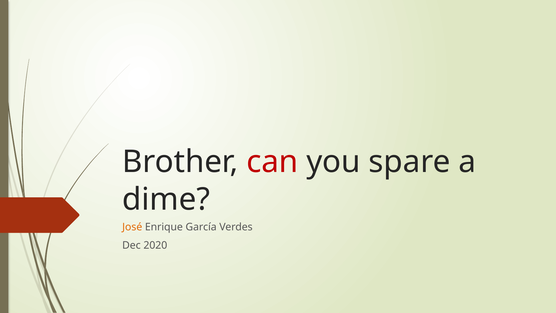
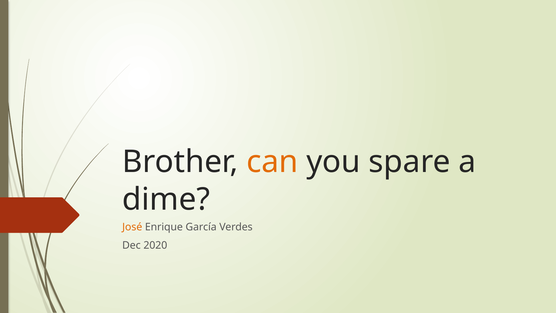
can colour: red -> orange (272, 162)
